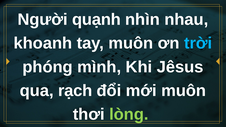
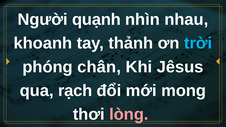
tay muôn: muôn -> thảnh (131, 43)
mình: mình -> chân (99, 67)
mới muôn: muôn -> mong (184, 91)
lòng colour: light green -> pink (129, 114)
